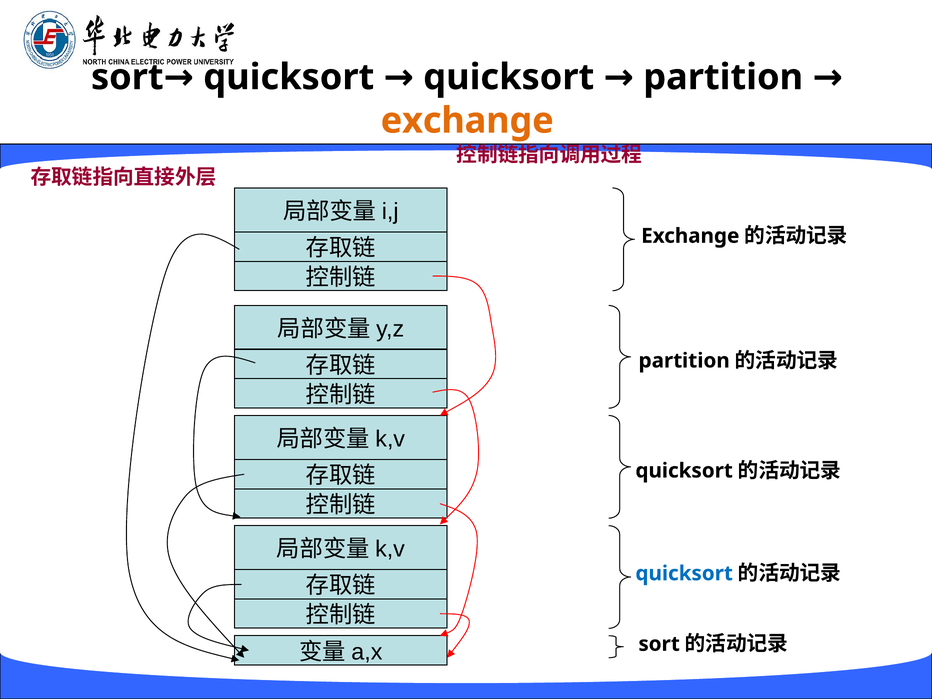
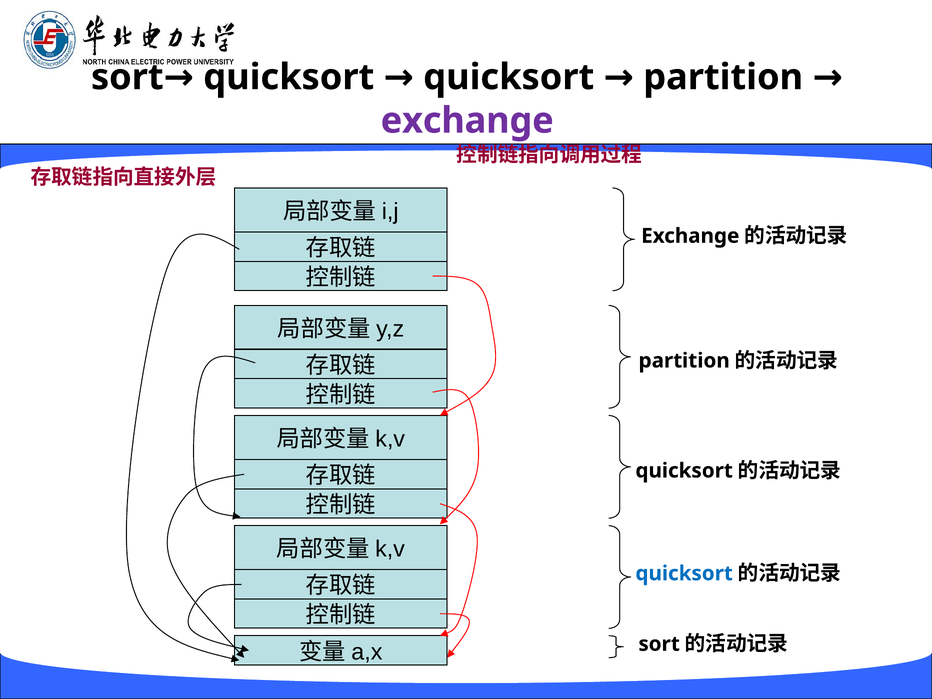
exchange colour: orange -> purple (467, 121)
